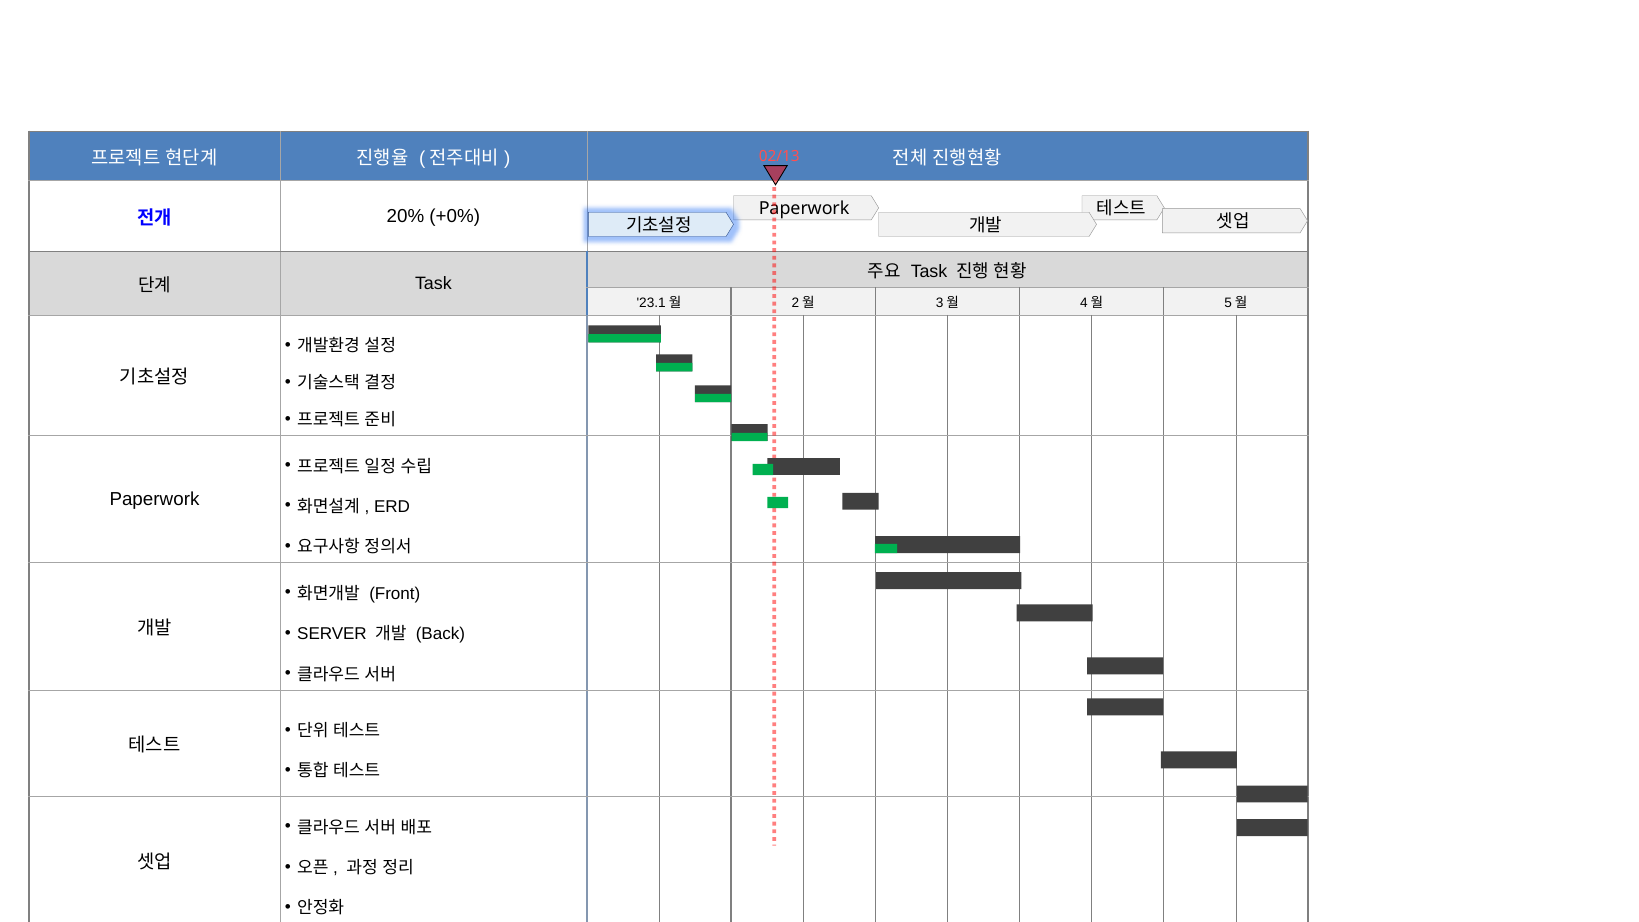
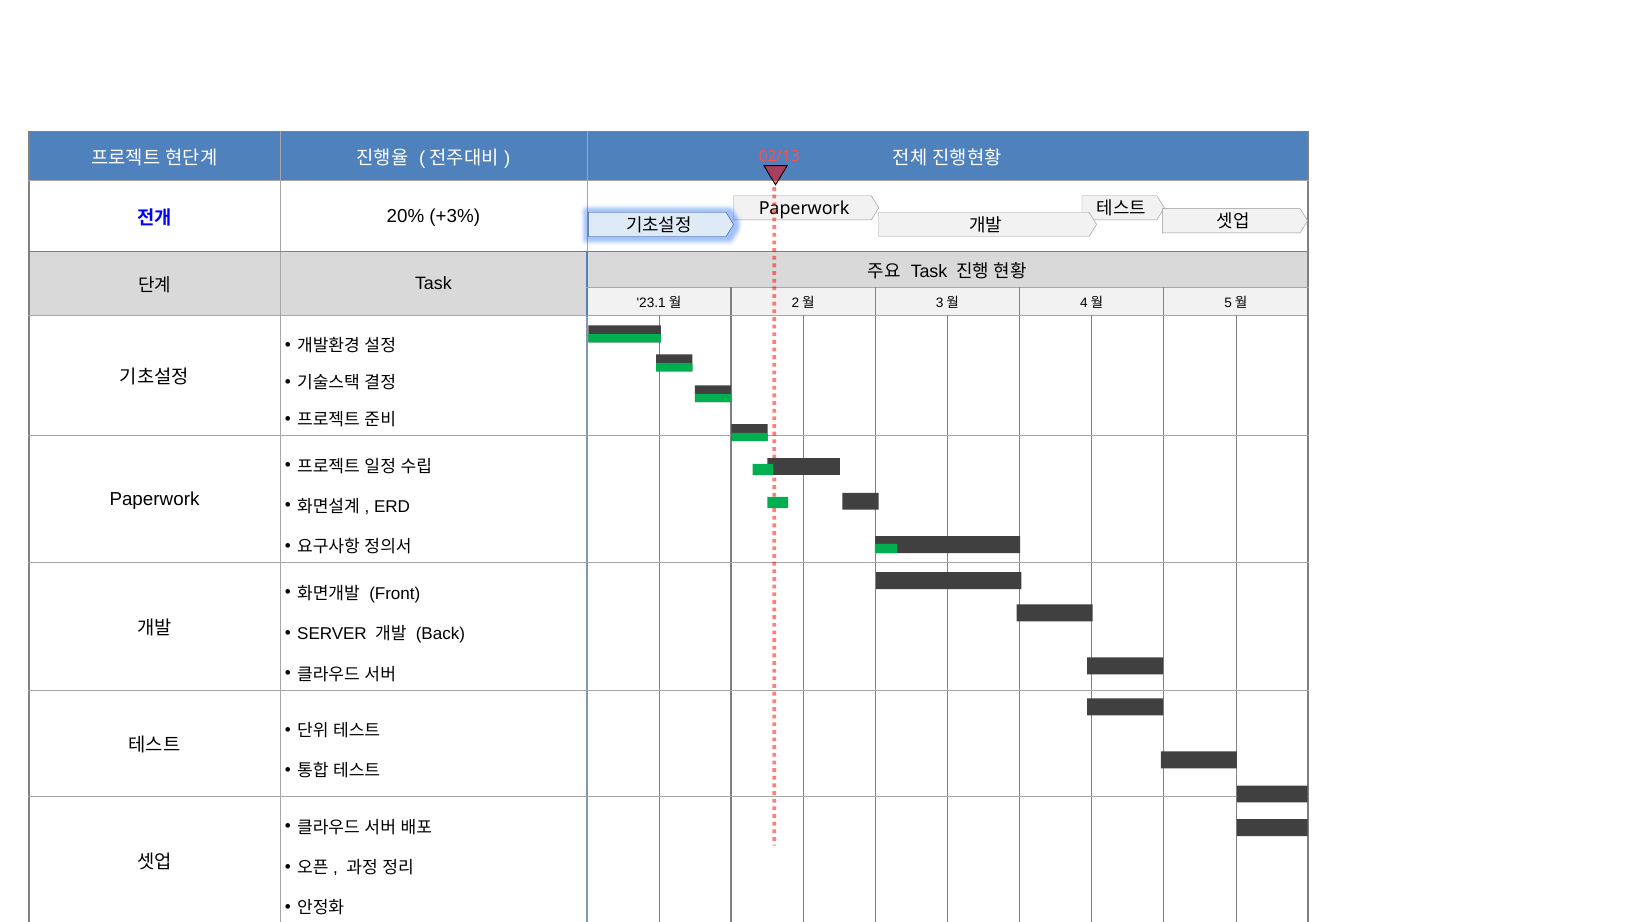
+0%: +0% -> +3% (455, 216)
